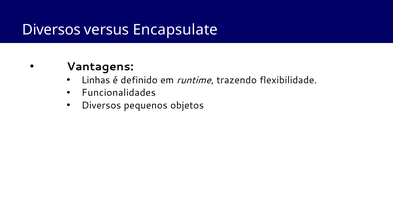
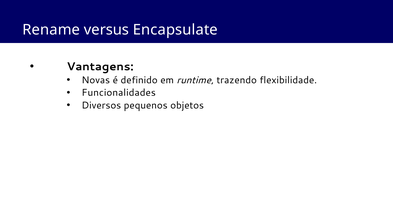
Diversos: Diversos -> Rename (51, 30)
Linhas: Linhas -> Novas (96, 80)
